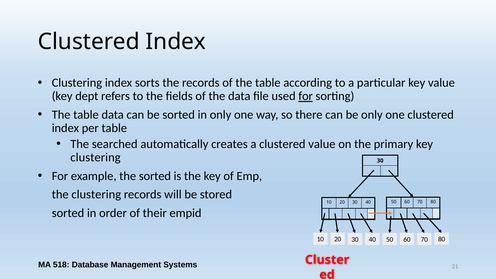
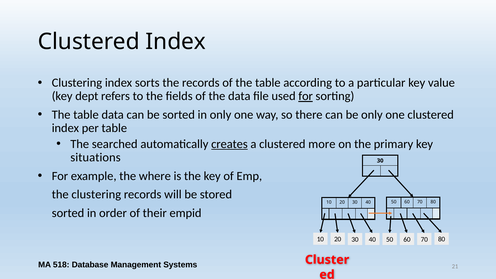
creates underline: none -> present (229, 144)
clustered value: value -> more (322, 144)
clustering: clustering -> situations (95, 157)
the sorted: sorted -> where (155, 176)
